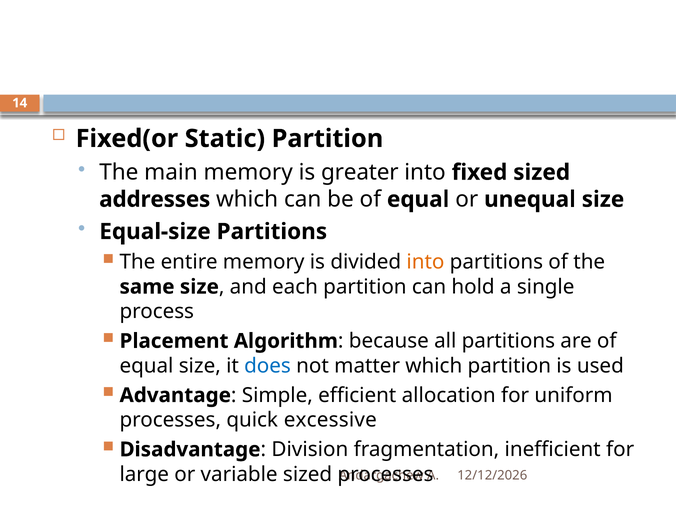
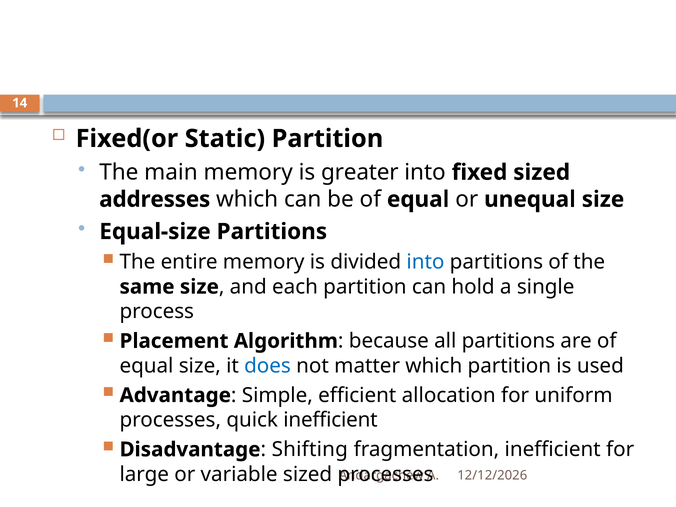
into colour: orange -> blue (425, 262)
quick excessive: excessive -> inefficient (330, 420)
Division: Division -> Shifting (310, 450)
